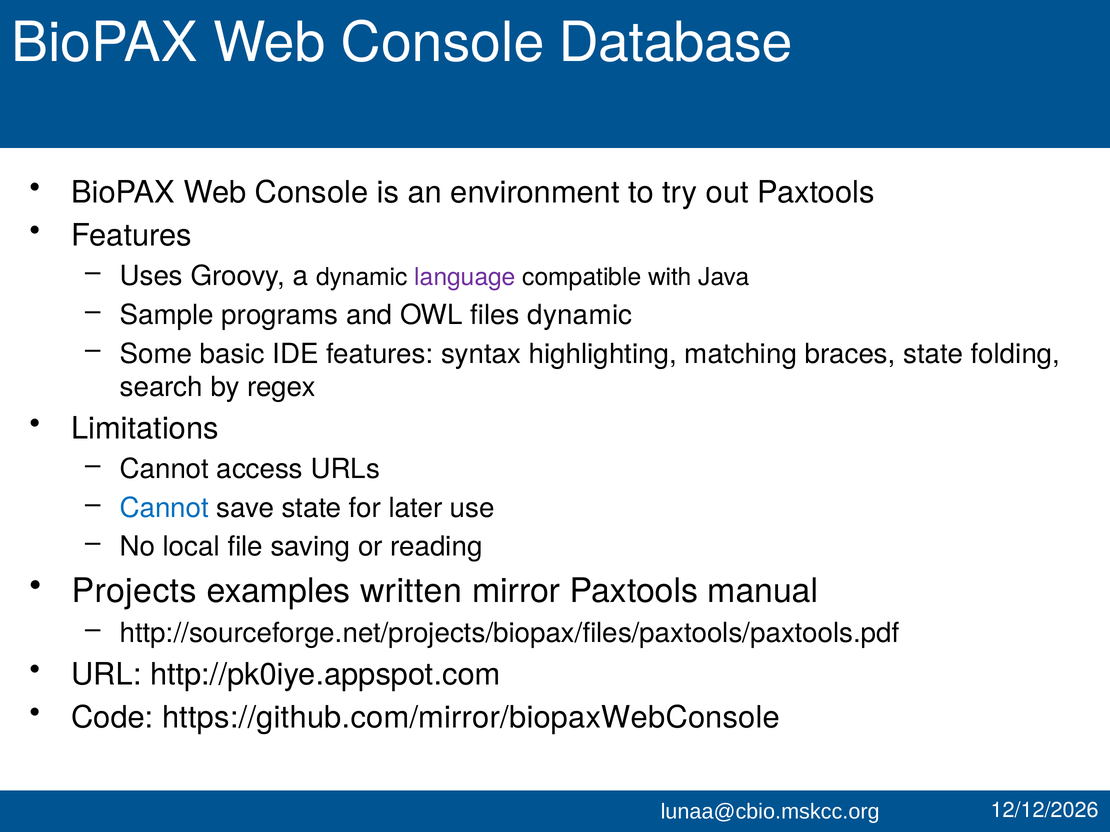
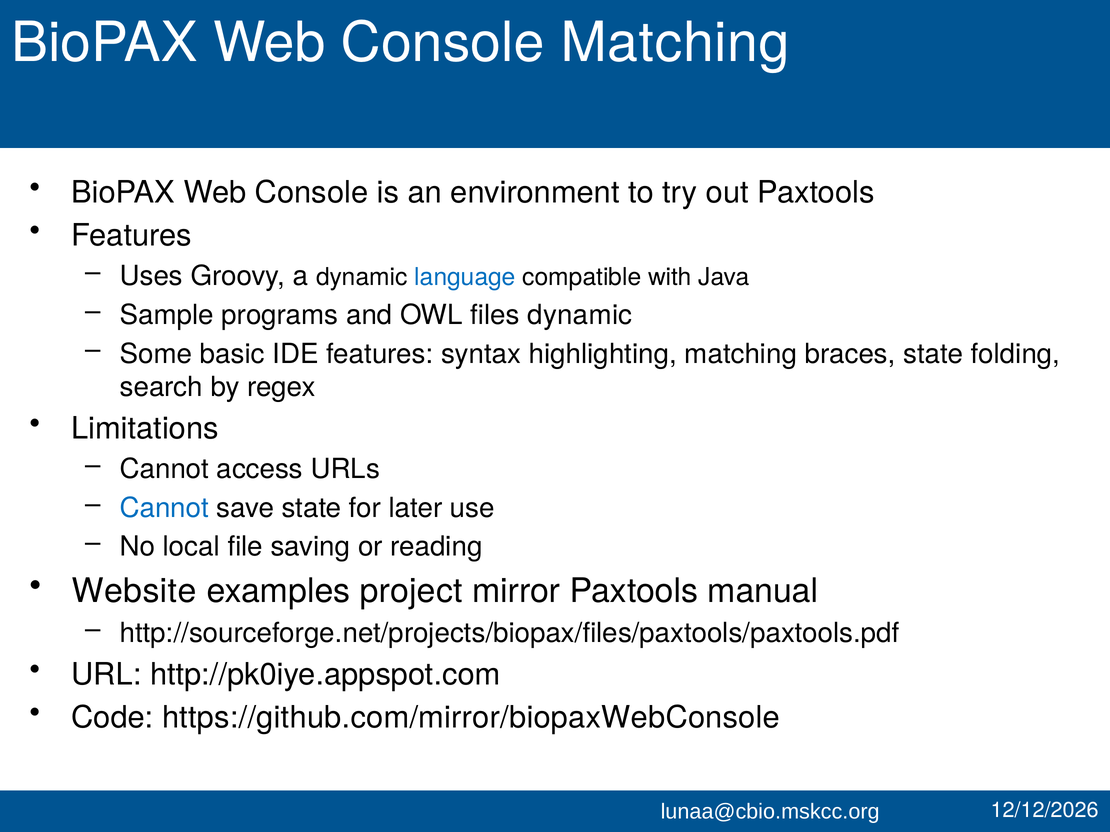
Console Database: Database -> Matching (675, 43)
language colour: purple -> blue (465, 277)
Projects: Projects -> Website (134, 591)
written: written -> project (411, 591)
